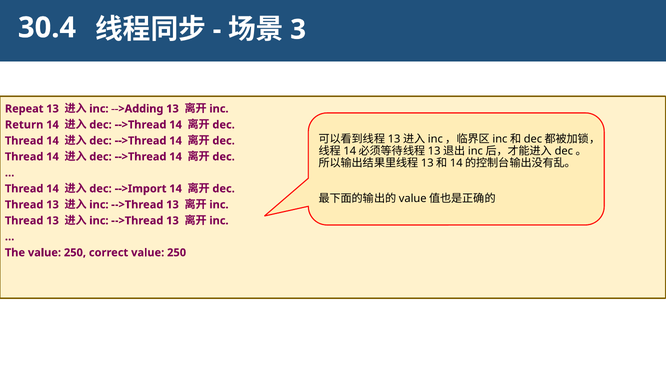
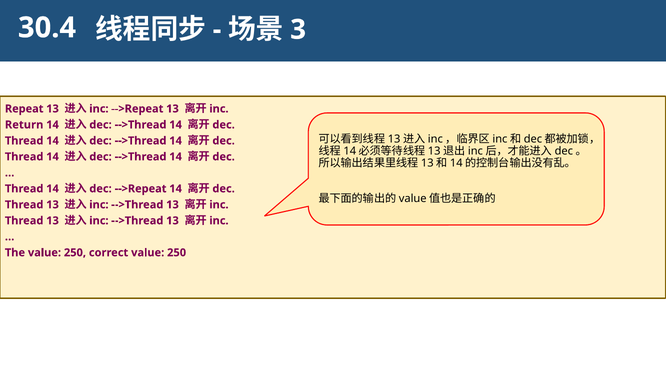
-->Adding: -->Adding -> -->Repeat (137, 109)
-->Import: -->Import -> -->Repeat (141, 188)
